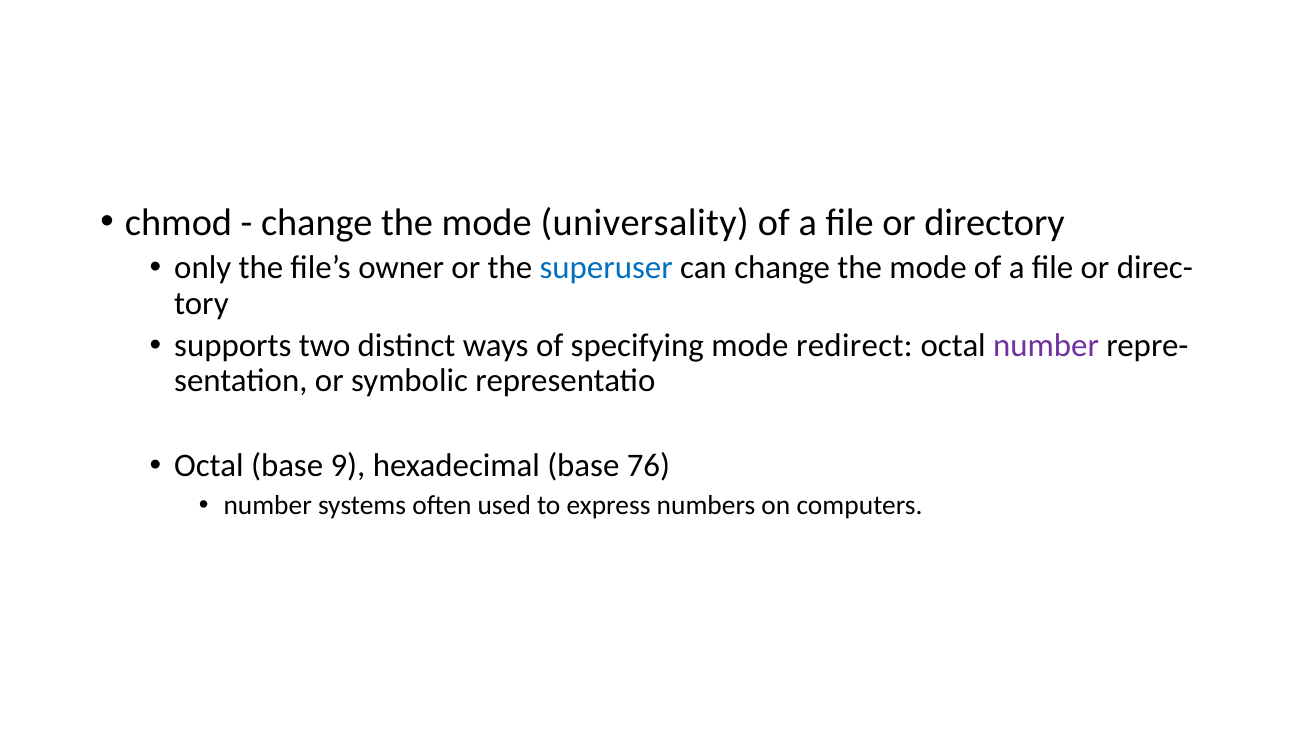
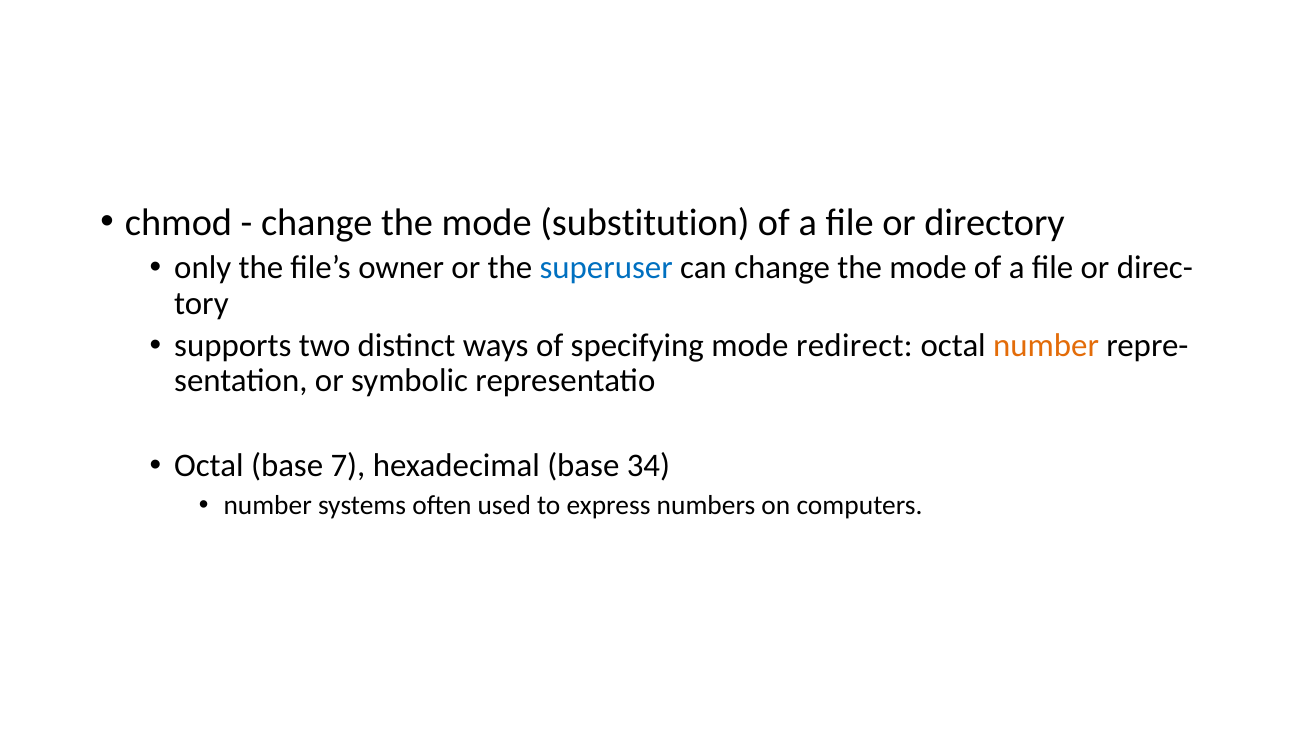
universality: universality -> substitution (645, 222)
number colour: purple -> orange (1046, 345)
9: 9 -> 7 (348, 466)
76: 76 -> 34 (648, 466)
